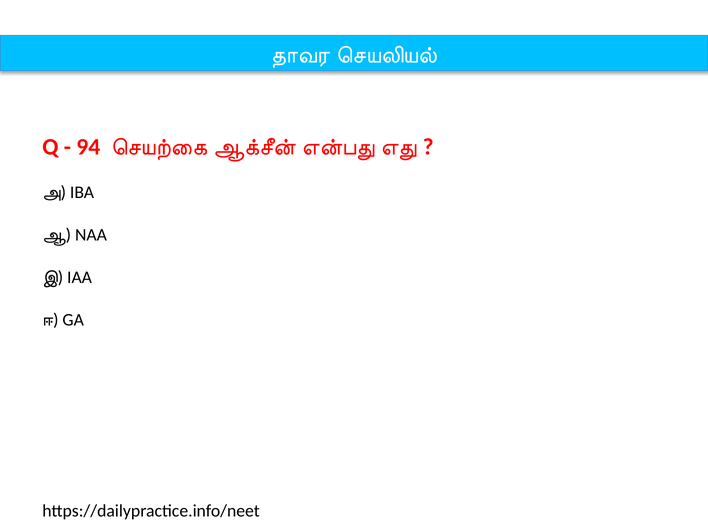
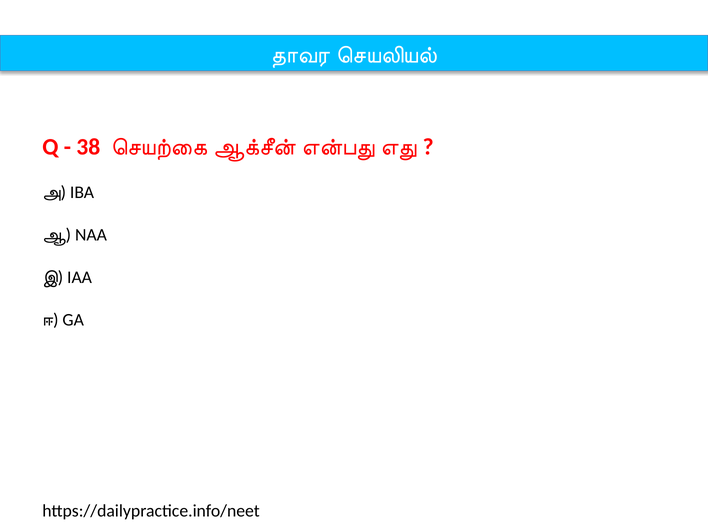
94: 94 -> 38 (88, 147)
